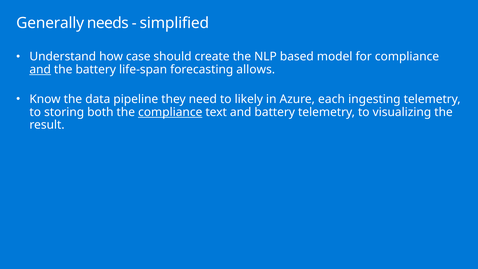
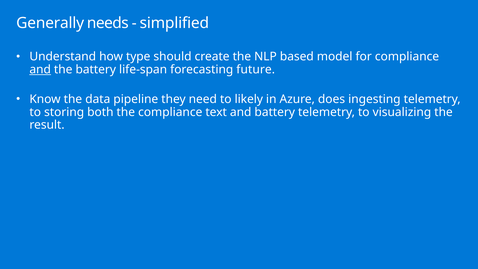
case: case -> type (138, 57)
allows: allows -> future (256, 69)
each: each -> does (332, 99)
compliance underline: present -> none (170, 112)
